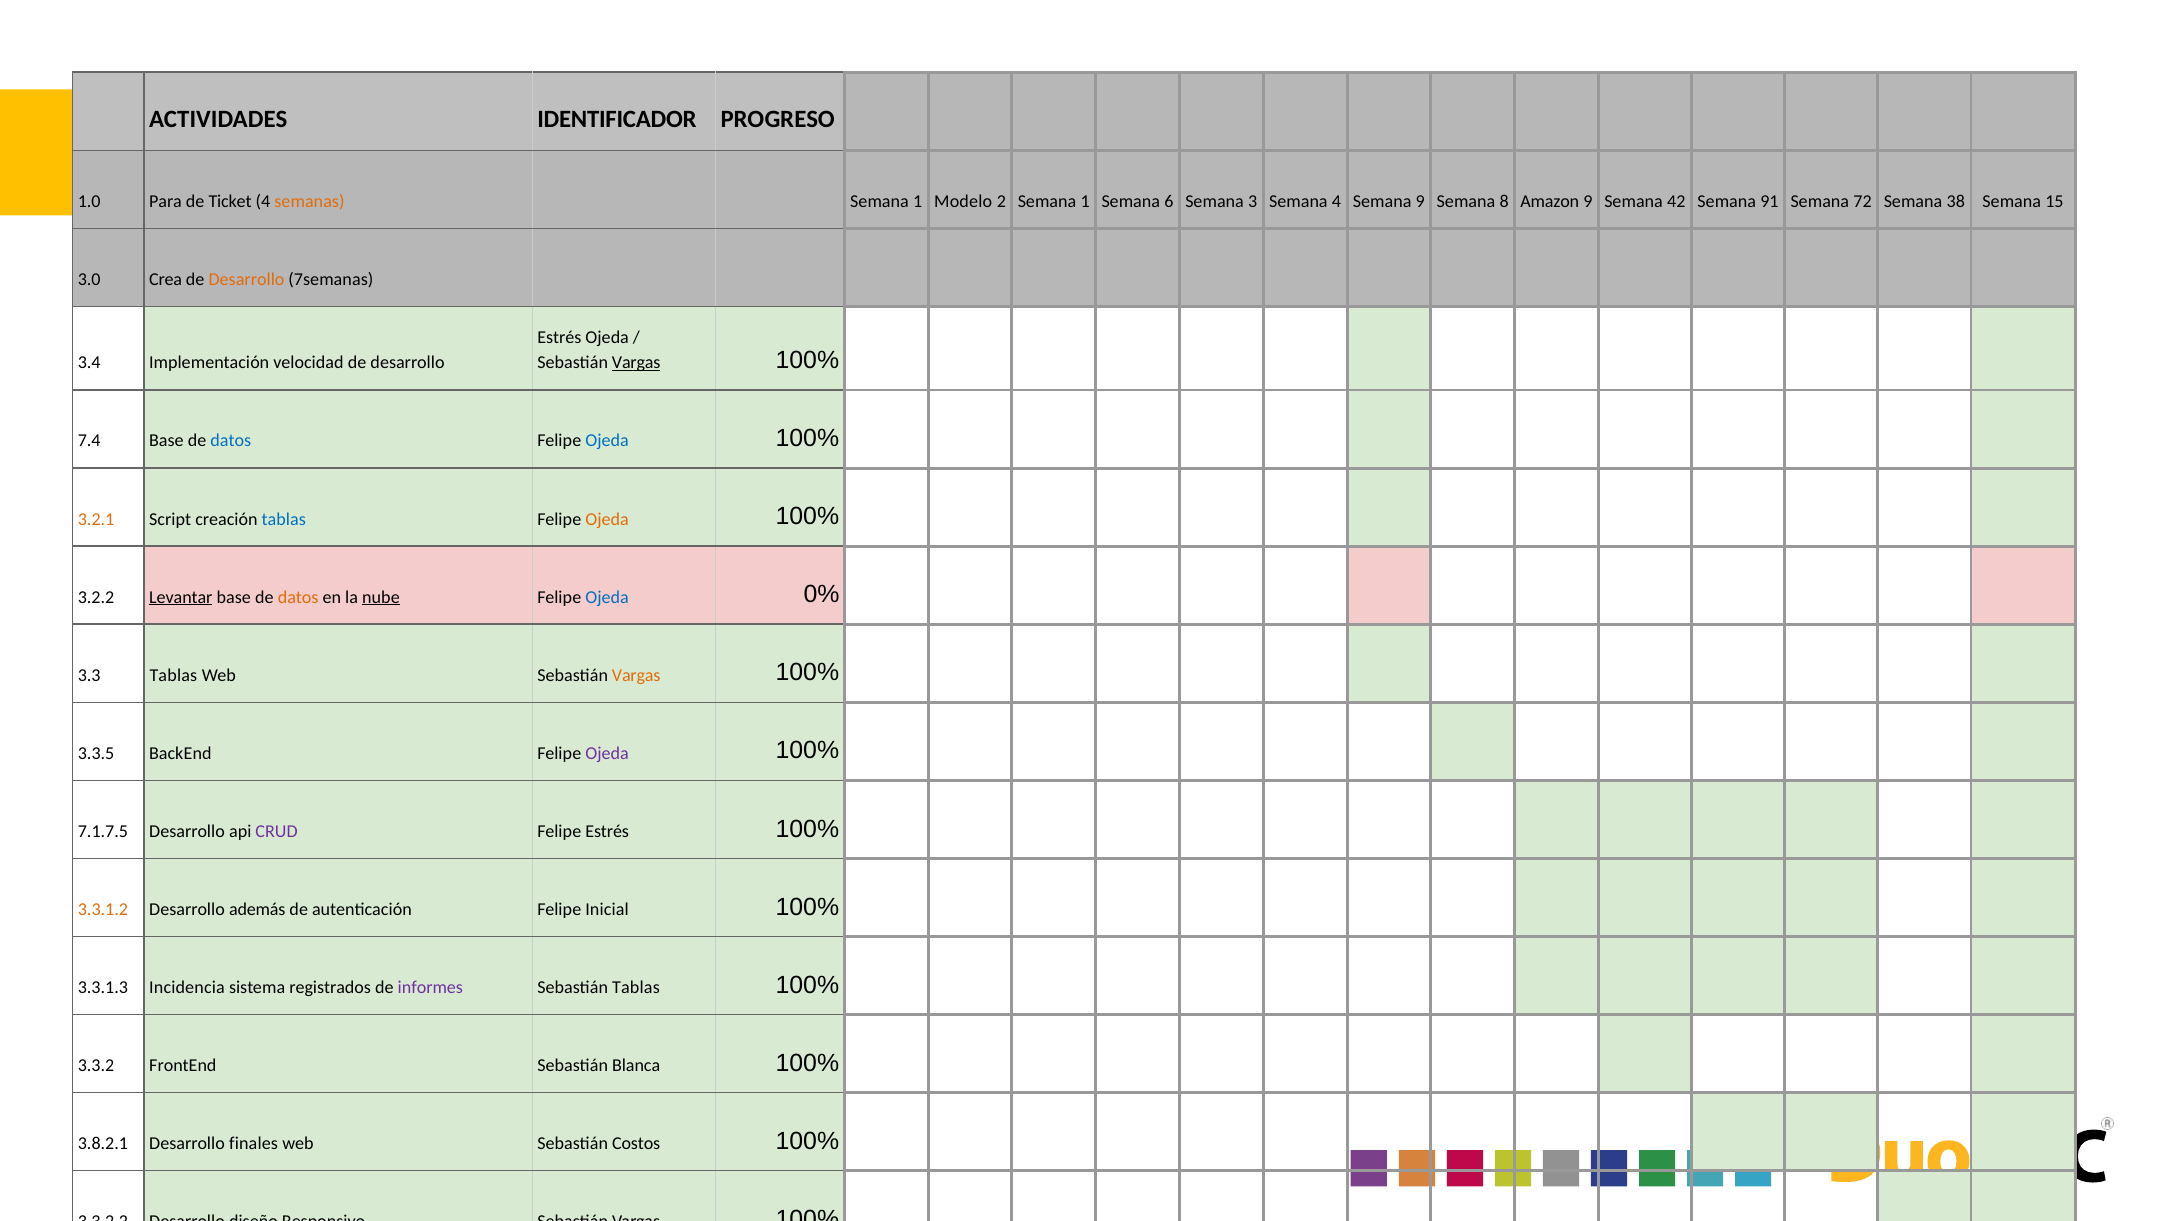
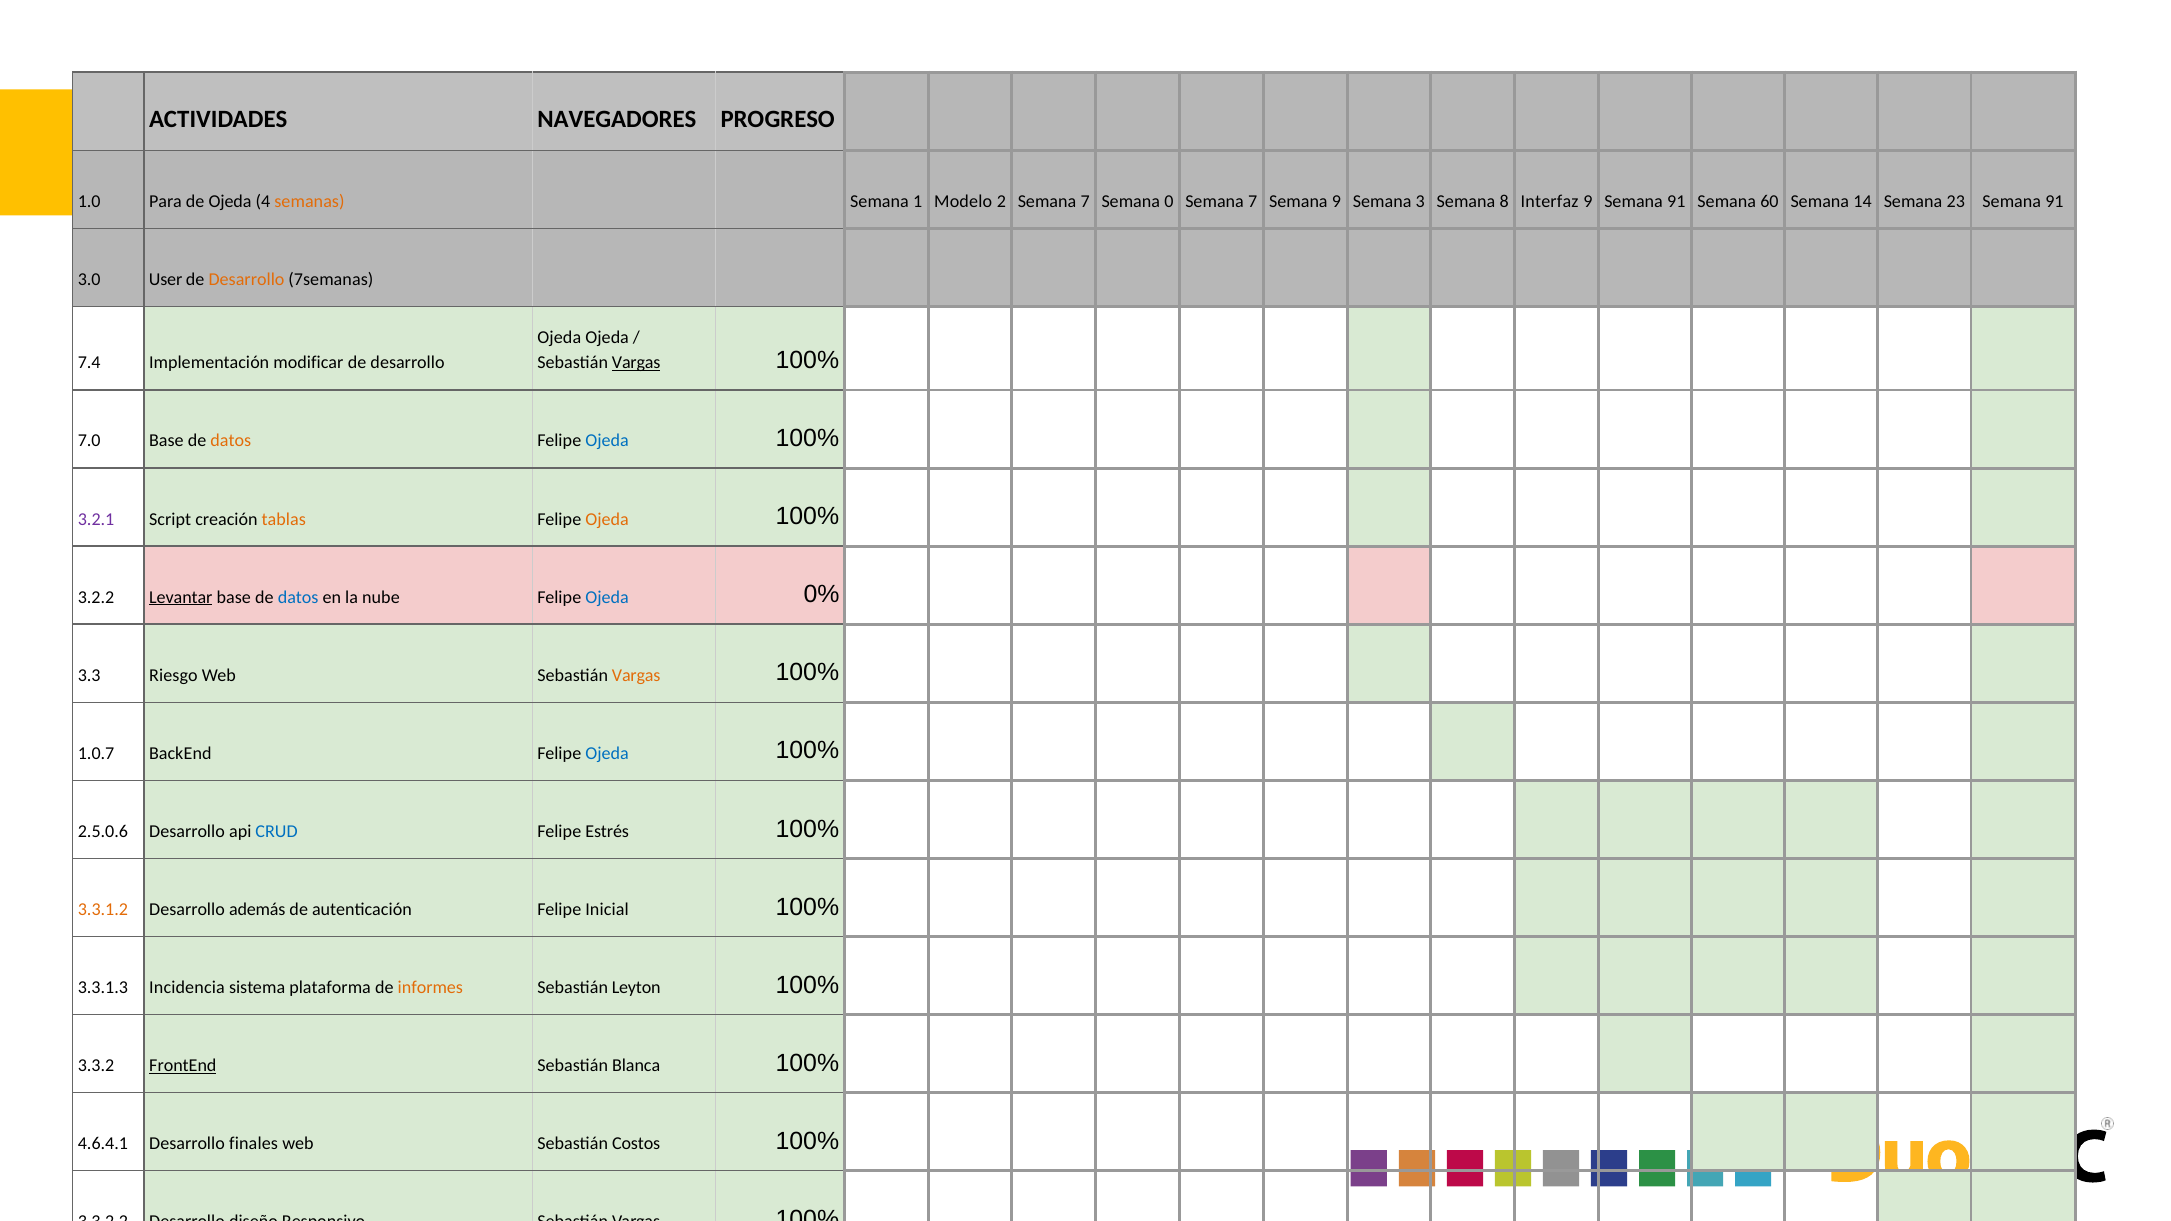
IDENTIFICADOR: IDENTIFICADOR -> NAVEGADORES (617, 119)
de Ticket: Ticket -> Ojeda (230, 201)
2 Semana 1: 1 -> 7 (1085, 201)
6: 6 -> 0 (1169, 201)
3: 3 -> 7 (1253, 201)
Semana 4: 4 -> 9 (1337, 201)
Semana 9: 9 -> 3 (1420, 201)
Amazon: Amazon -> Interfaz (1550, 201)
9 Semana 42: 42 -> 91 (1676, 201)
91: 91 -> 60 (1769, 201)
72: 72 -> 14 (1863, 201)
38: 38 -> 23 (1956, 201)
15: 15 -> 91 (2054, 201)
Crea: Crea -> User (166, 279)
Estrés: Estrés -> Ojeda (559, 337)
3.4: 3.4 -> 7.4 (89, 363)
velocidad: velocidad -> modificar (308, 363)
7.4: 7.4 -> 7.0 (89, 441)
datos colour: blue -> orange (231, 441)
3.2.1 colour: orange -> purple (96, 519)
tablas colour: blue -> orange (284, 519)
datos colour: orange -> blue (298, 597)
nube underline: present -> none (381, 597)
3.3 Tablas: Tablas -> Riesgo (173, 675)
3.3.5: 3.3.5 -> 1.0.7 (96, 753)
Ojeda colour: purple -> blue (607, 753)
7.1.7.5: 7.1.7.5 -> 2.5.0.6 (103, 831)
CRUD colour: purple -> blue (277, 831)
registrados: registrados -> plataforma (330, 988)
informes colour: purple -> orange (430, 988)
Sebastián Tablas: Tablas -> Leyton (636, 988)
FrontEnd underline: none -> present (183, 1066)
3.8.2.1: 3.8.2.1 -> 4.6.4.1 (103, 1144)
